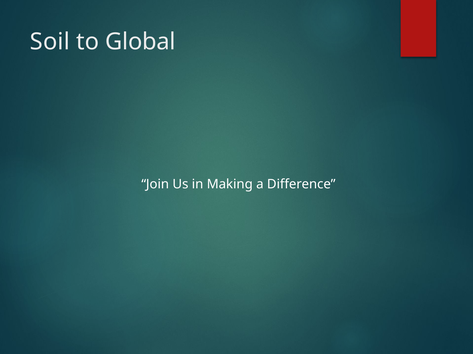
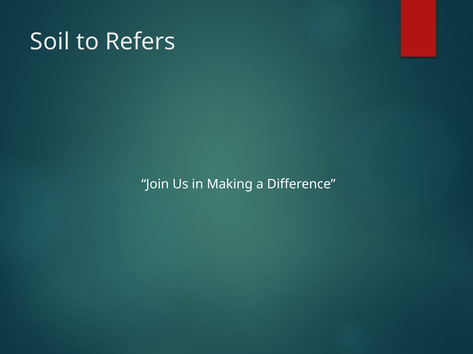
Global: Global -> Refers (140, 42)
